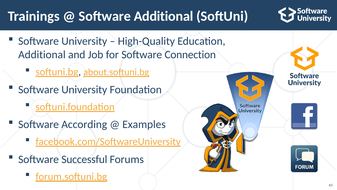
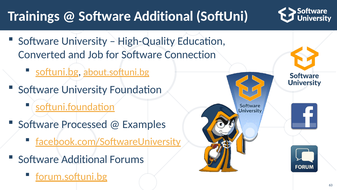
Additional: Additional -> Converted (42, 55)
According: According -> Processed (84, 124)
Successful: Successful -> Additional (84, 159)
